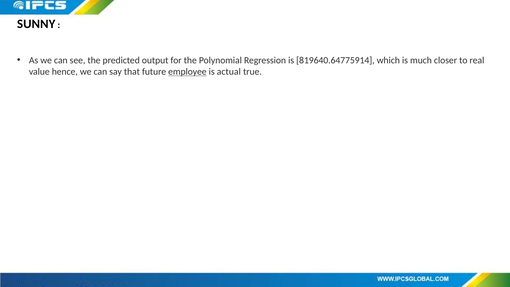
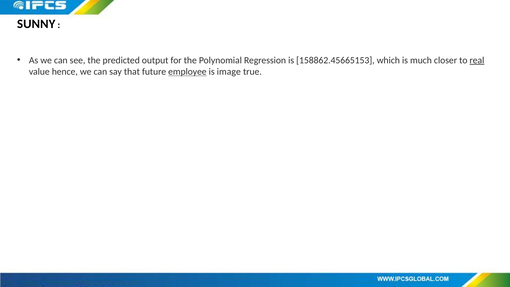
819640.64775914: 819640.64775914 -> 158862.45665153 (335, 60)
real underline: none -> present (477, 60)
actual: actual -> image (229, 72)
